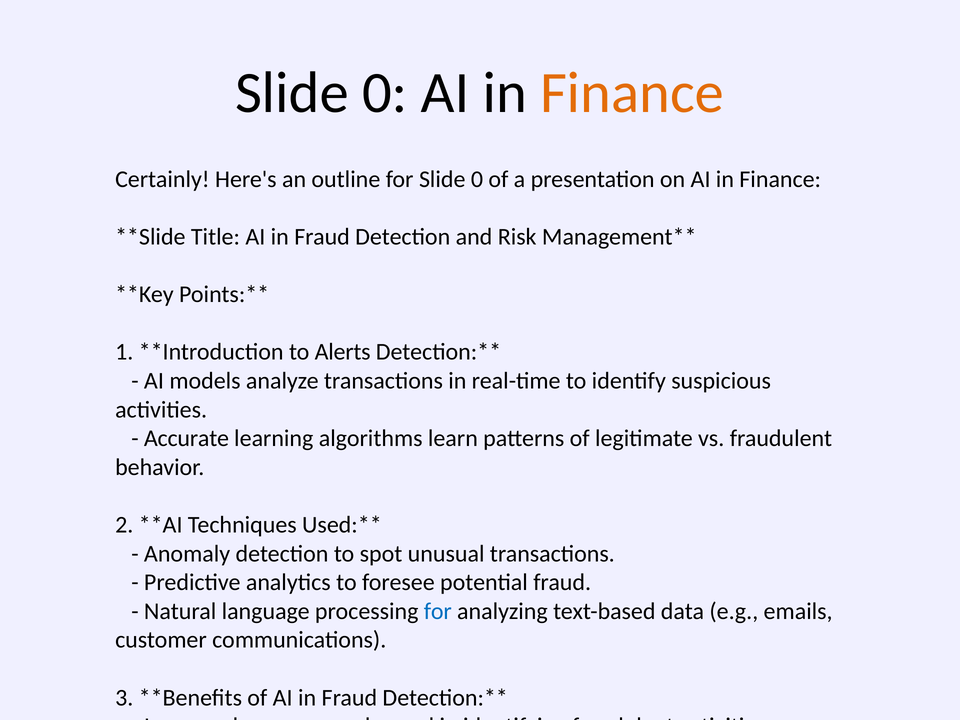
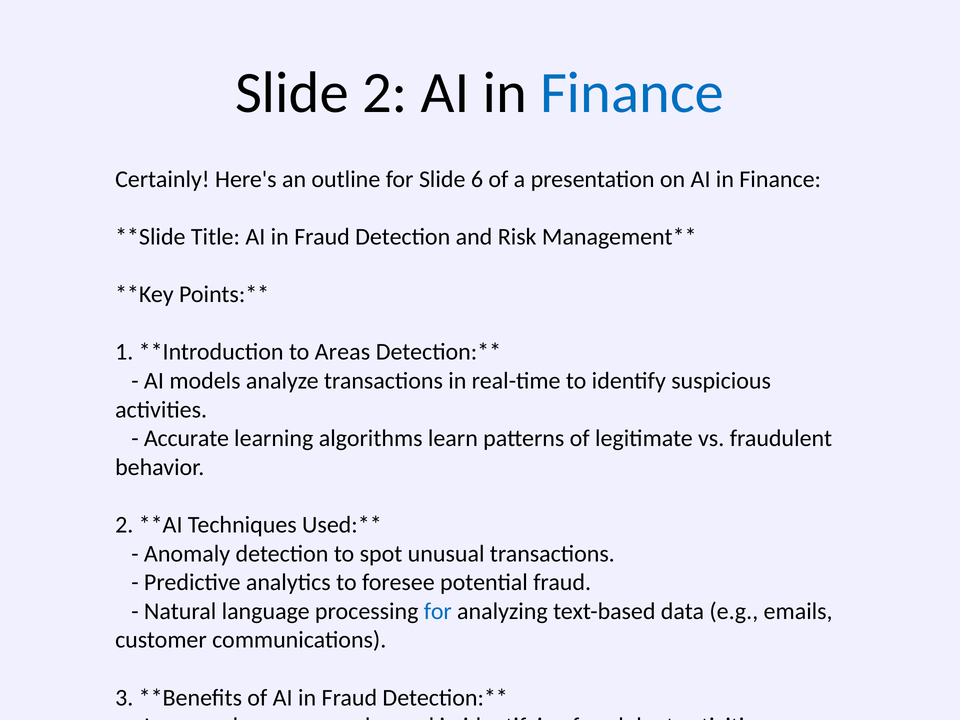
0: 0 -> 2 (385, 93)
Finance colour: orange -> blue (632, 93)
for Slide 0: 0 -> 6 (477, 179)
Alerts: Alerts -> Areas (342, 352)
